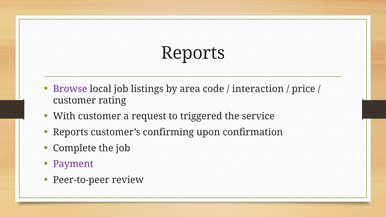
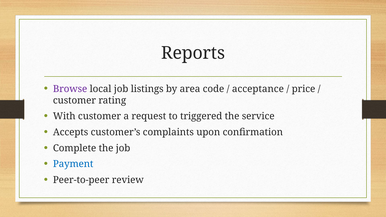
interaction: interaction -> acceptance (258, 89)
Reports: Reports -> Accepts (71, 132)
confirming: confirming -> complaints (168, 132)
Payment colour: purple -> blue (73, 164)
